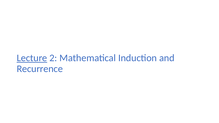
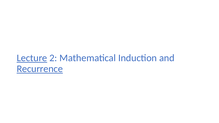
Recurrence underline: none -> present (40, 69)
